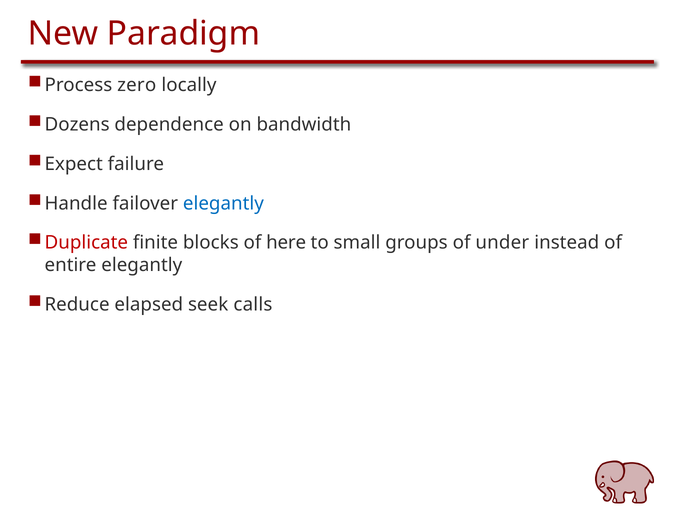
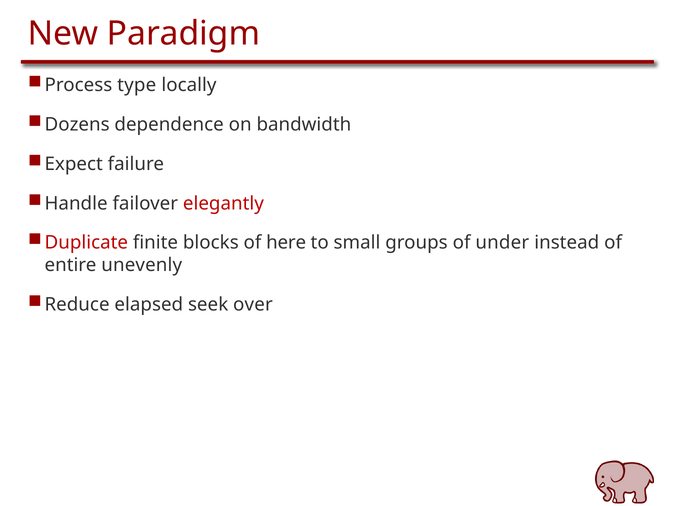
zero: zero -> type (137, 85)
elegantly colour: blue -> red (223, 203)
entire elegantly: elegantly -> unevenly (142, 265)
calls: calls -> over (253, 305)
